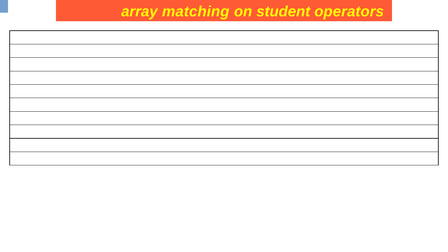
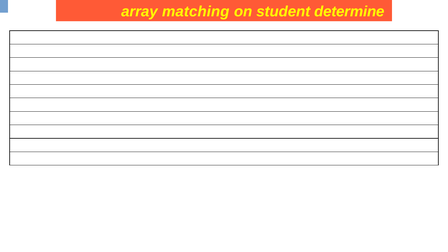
operators: operators -> determine (349, 12)
